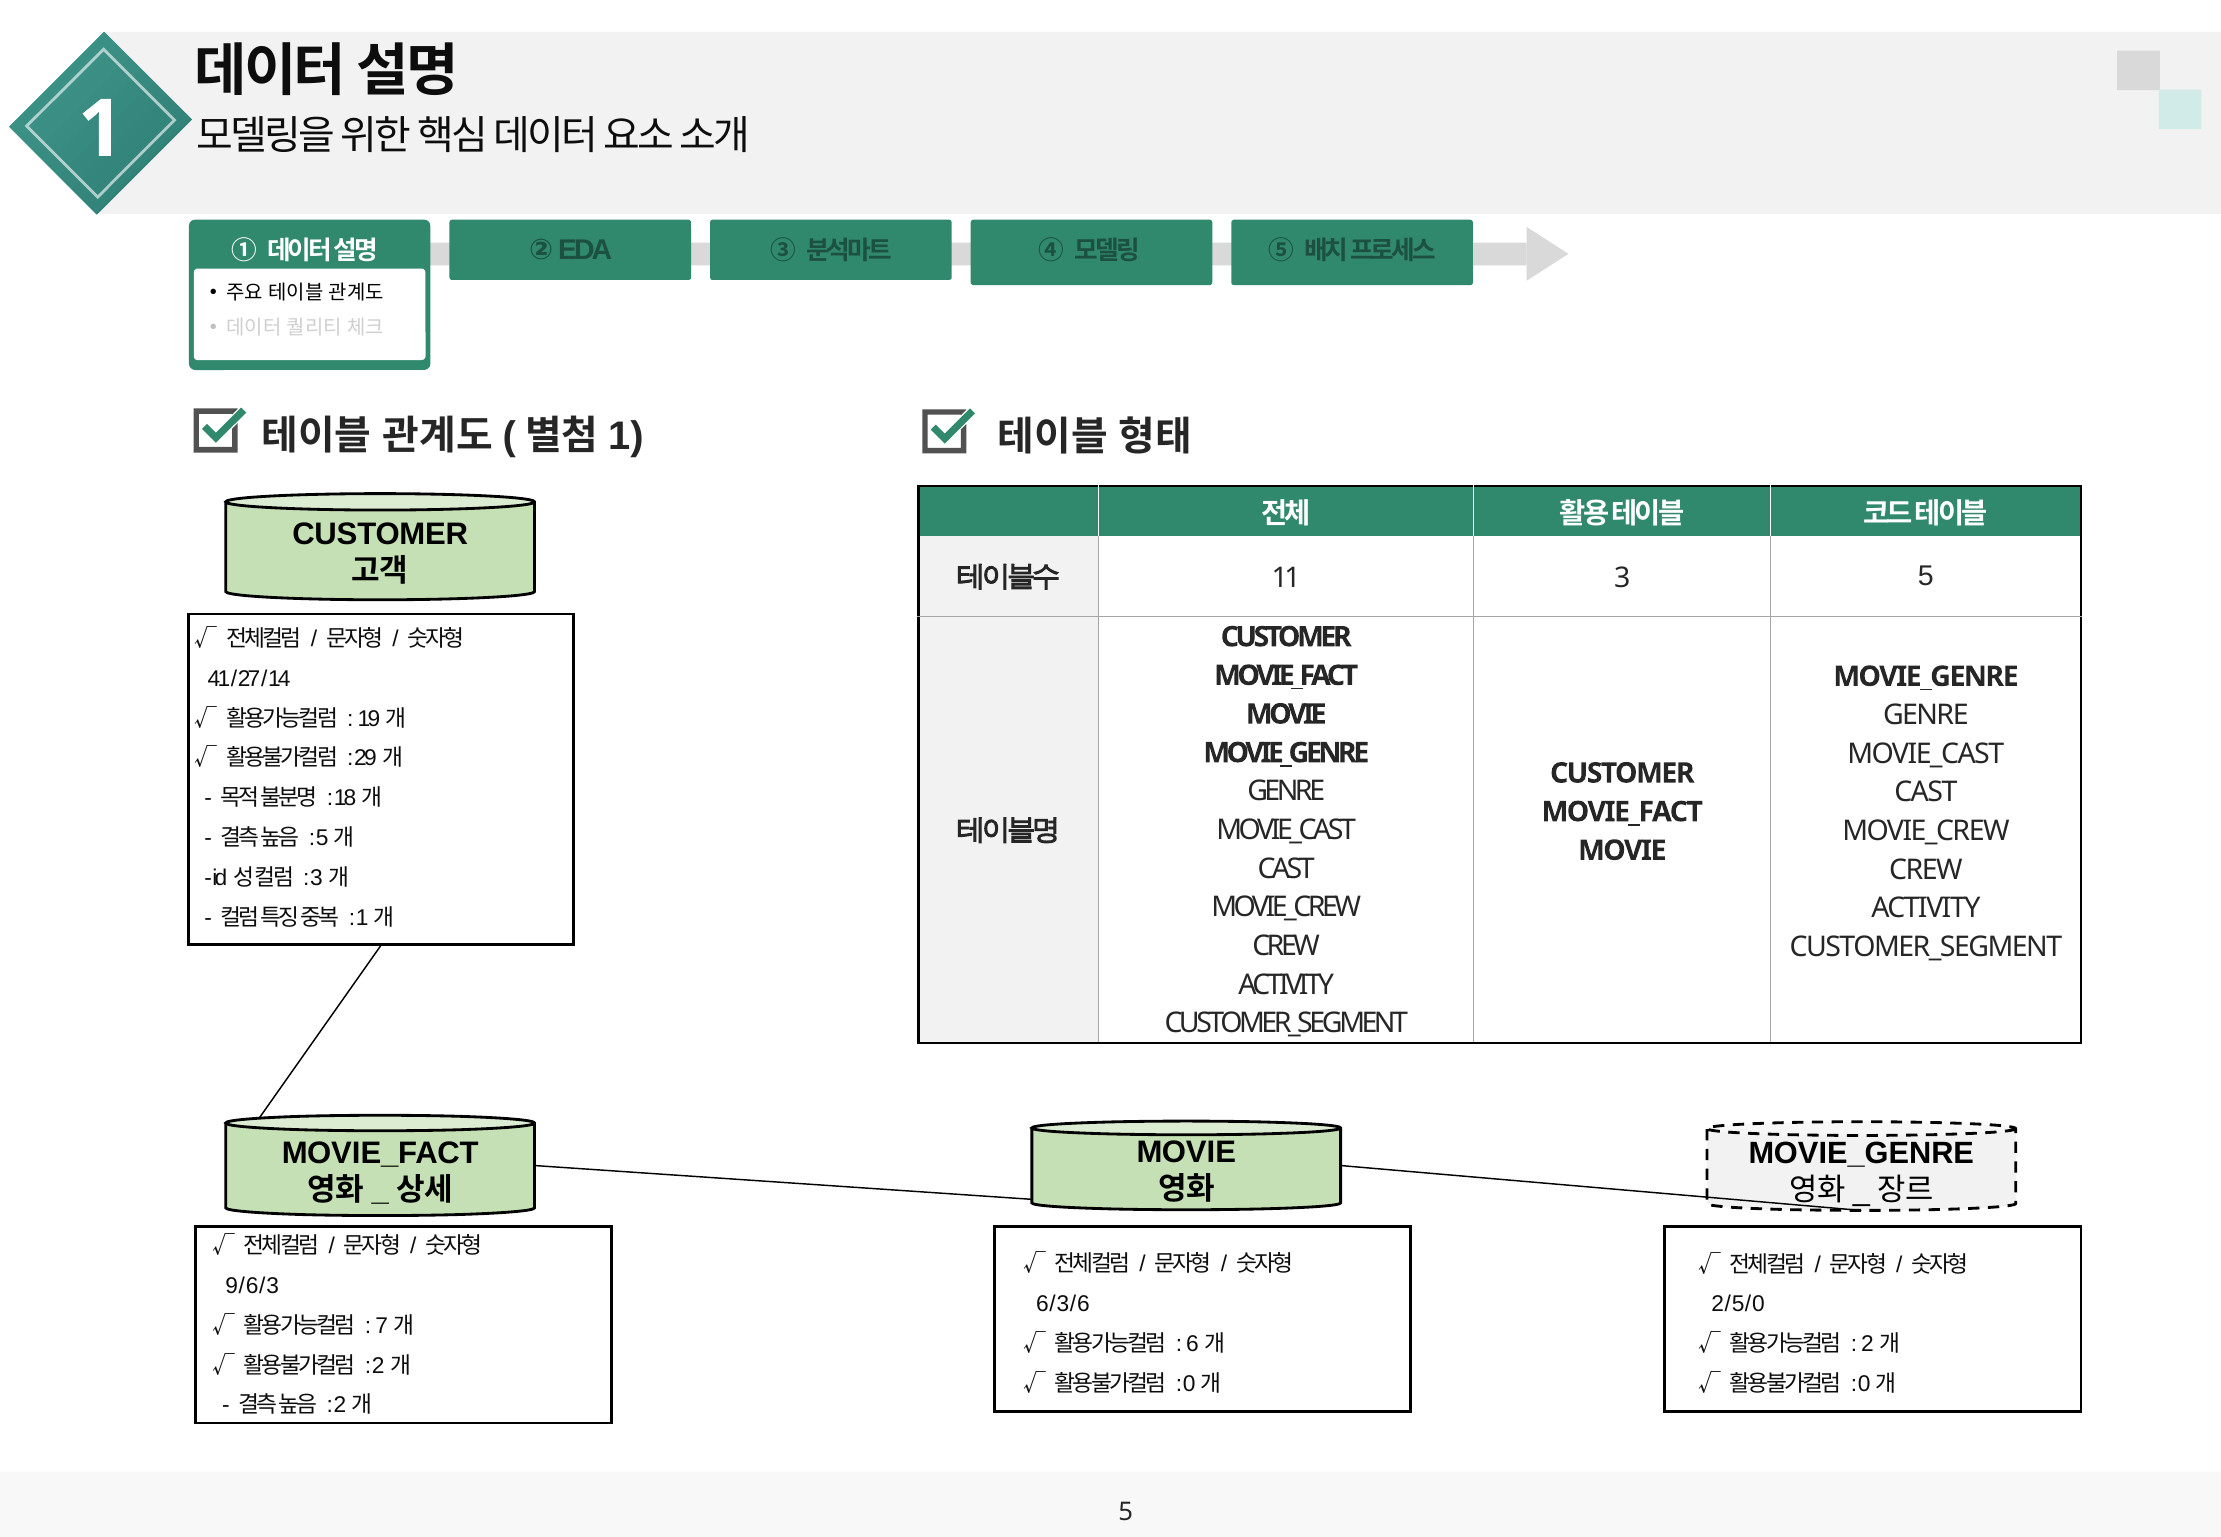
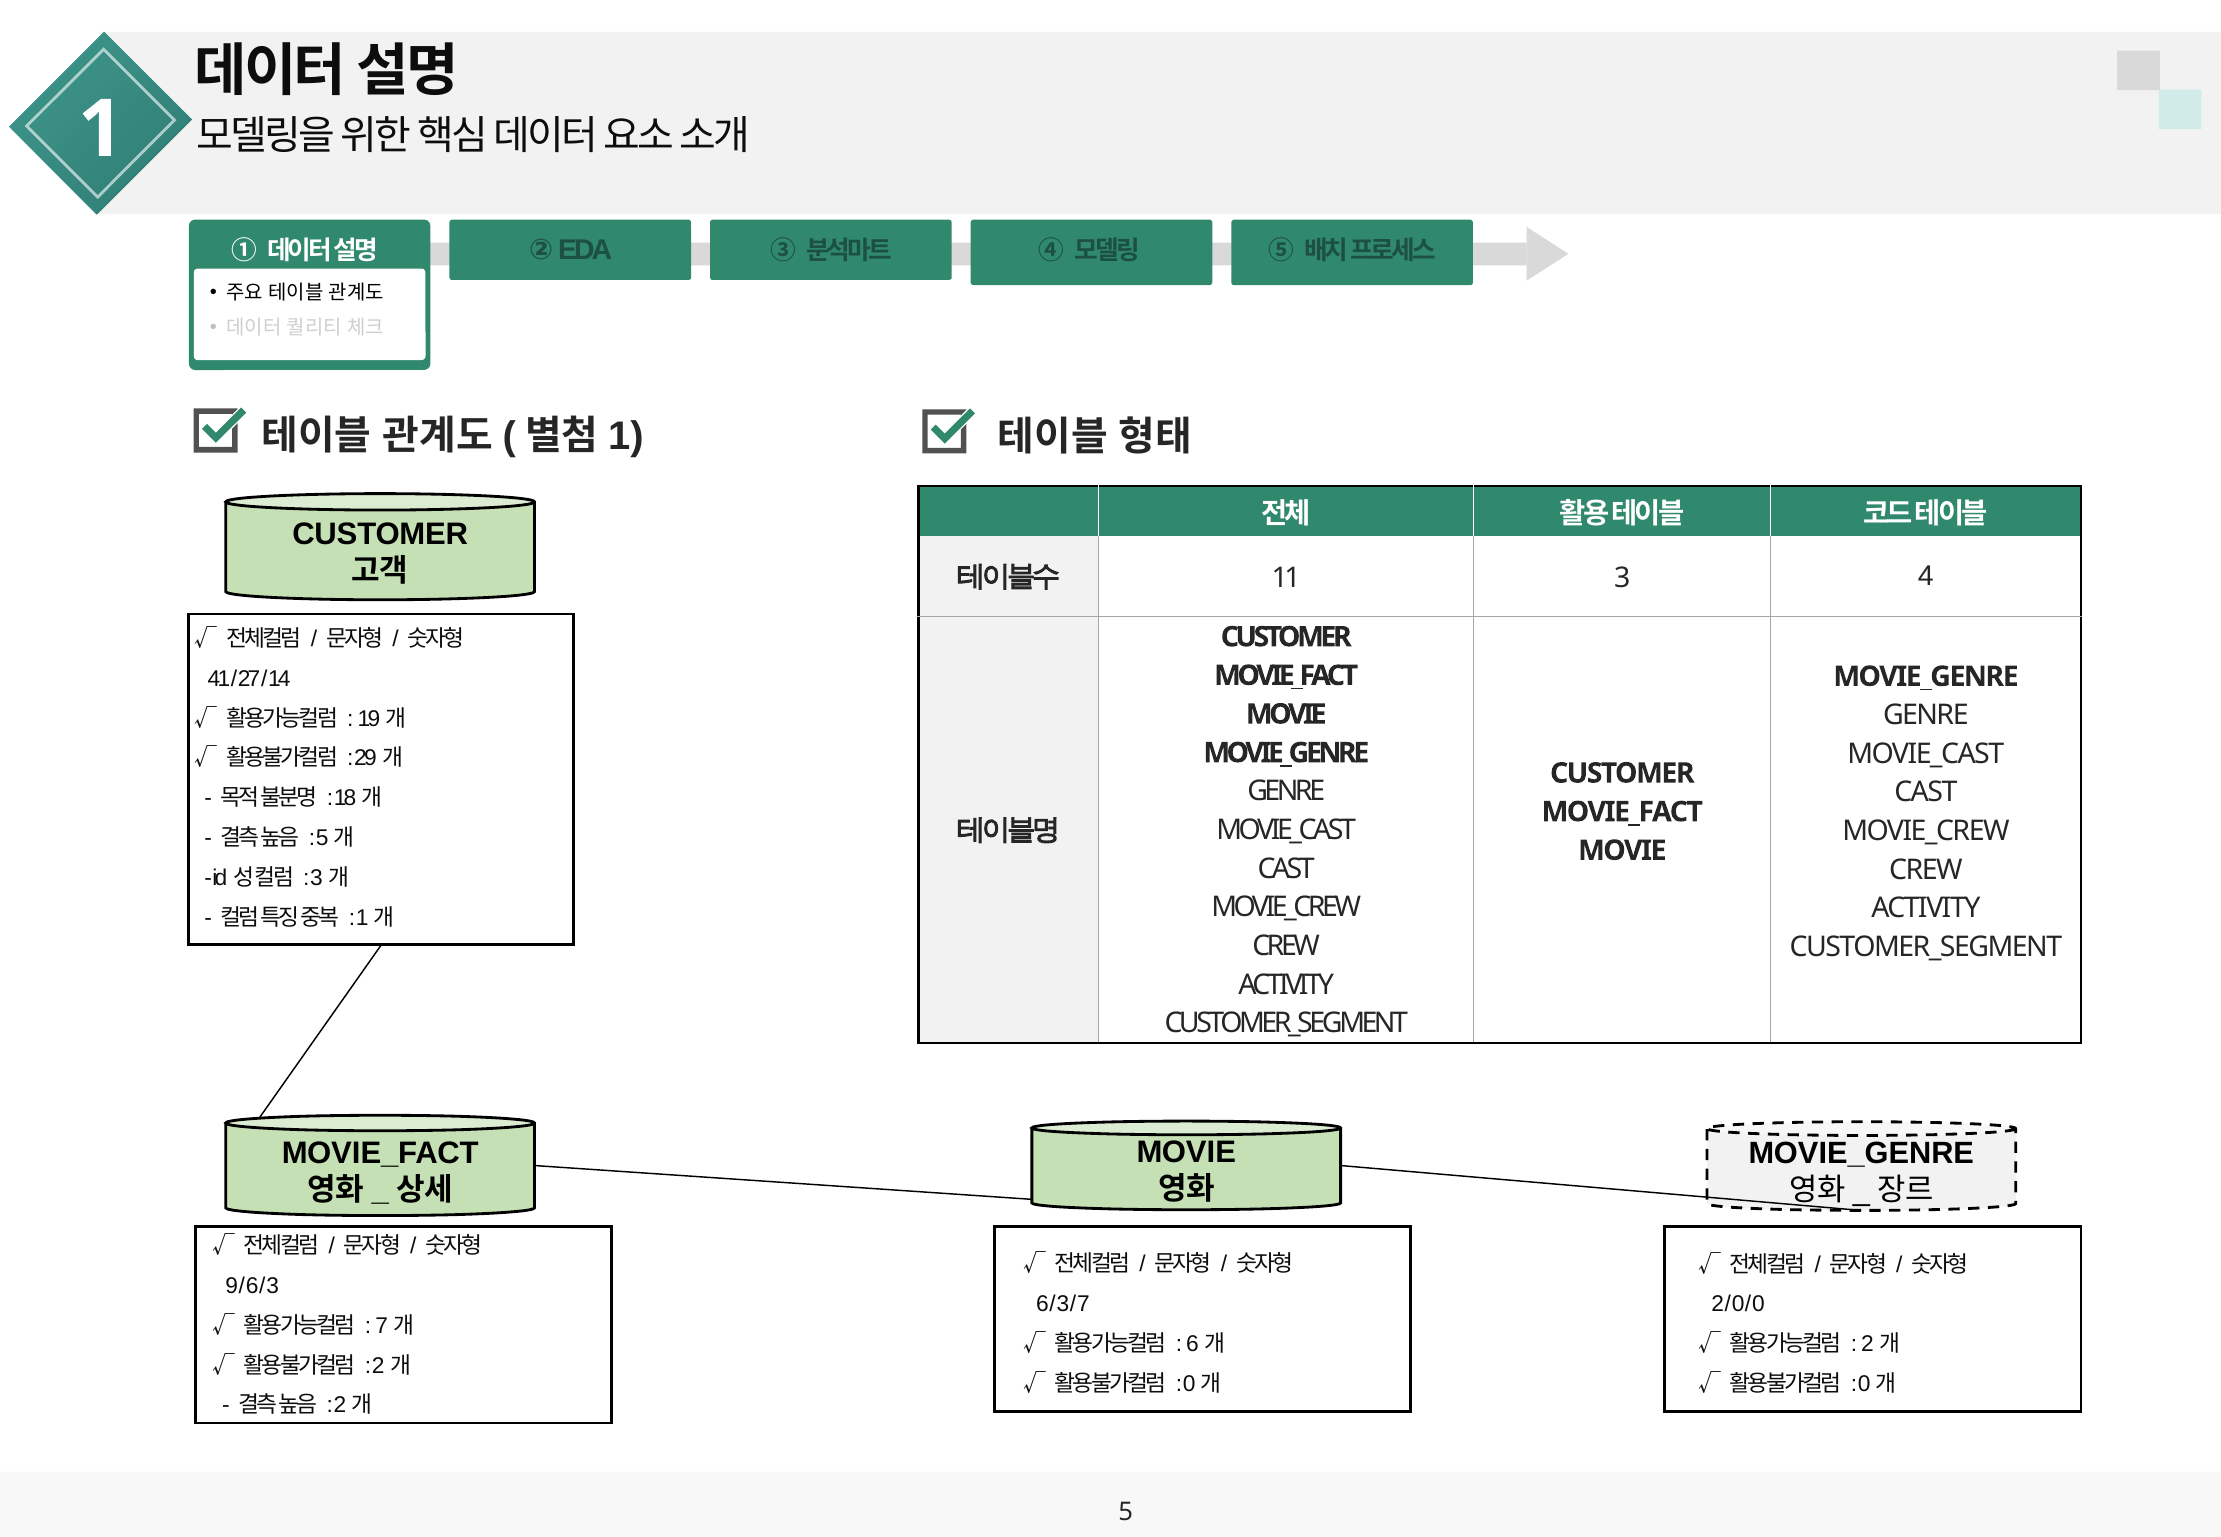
3 5: 5 -> 4 (1926, 577)
6: 6 -> 7 (1083, 1305)
5: 5 -> 0 (1738, 1305)
